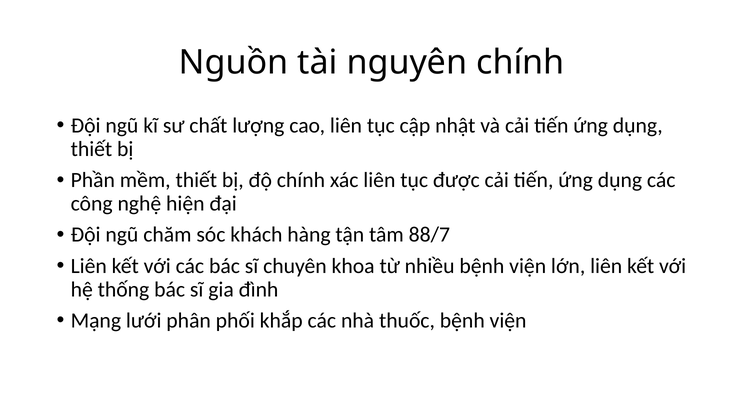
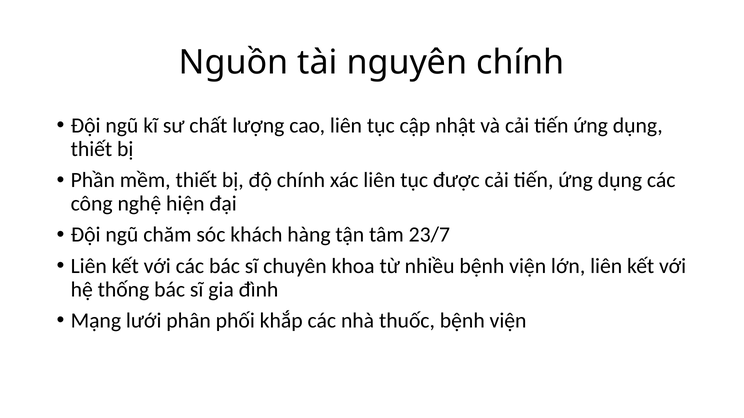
88/7: 88/7 -> 23/7 (429, 235)
